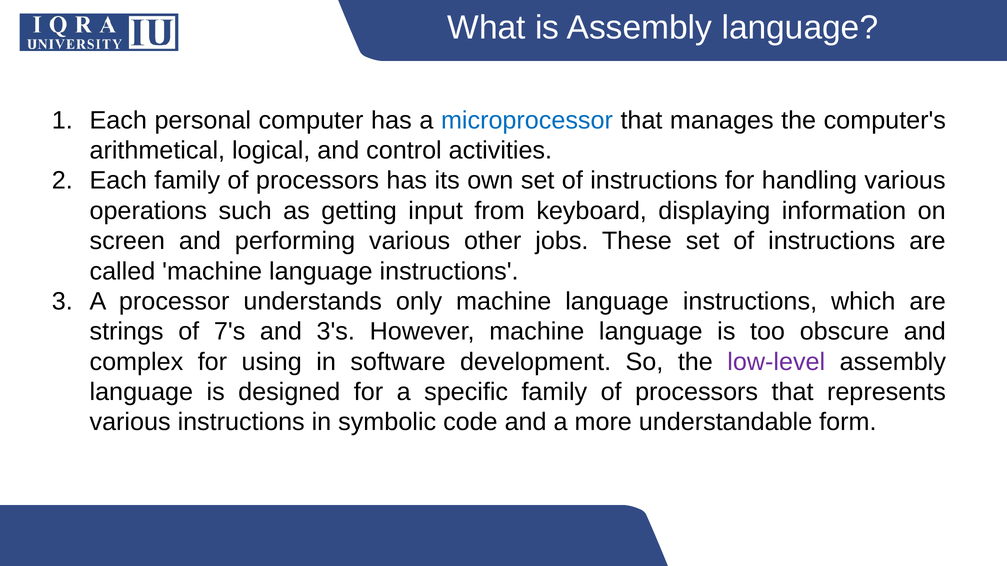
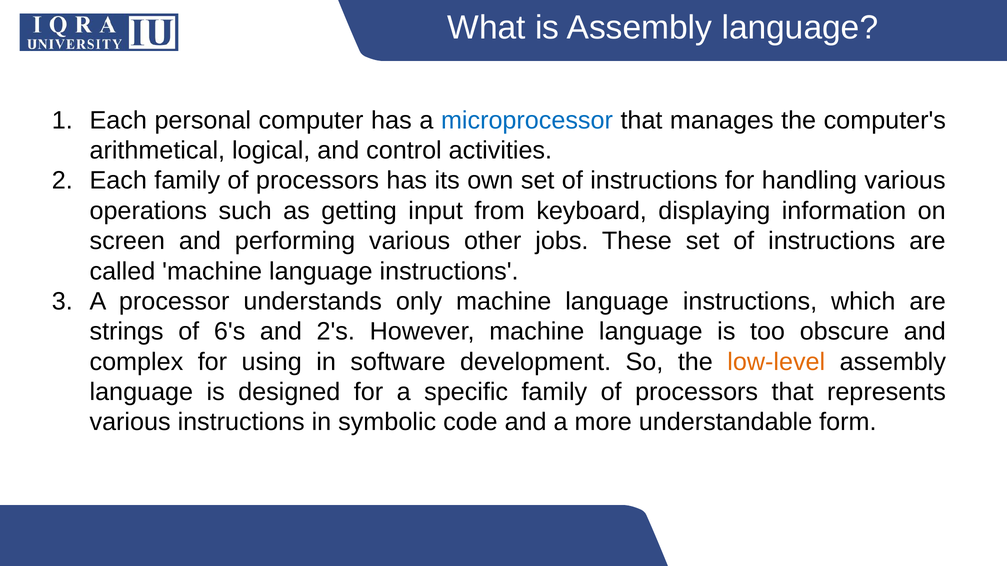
7's: 7's -> 6's (230, 332)
3's: 3's -> 2's (336, 332)
low-level colour: purple -> orange (776, 362)
